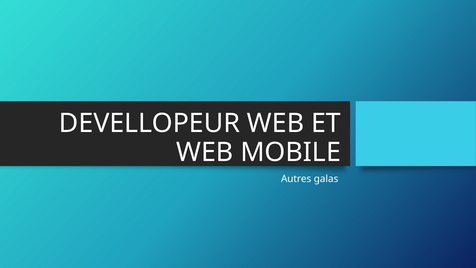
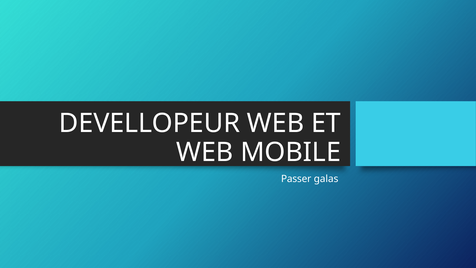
Autres: Autres -> Passer (296, 179)
